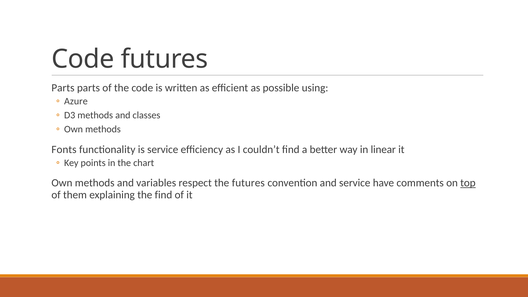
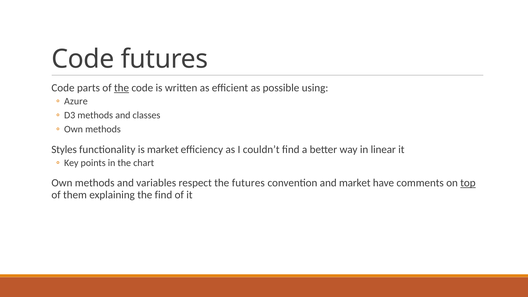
Parts: Parts -> Code (63, 88)
the underline: none -> present (122, 88)
Fonts: Fonts -> Styles (64, 149)
is service: service -> market (163, 149)
and service: service -> market (355, 183)
